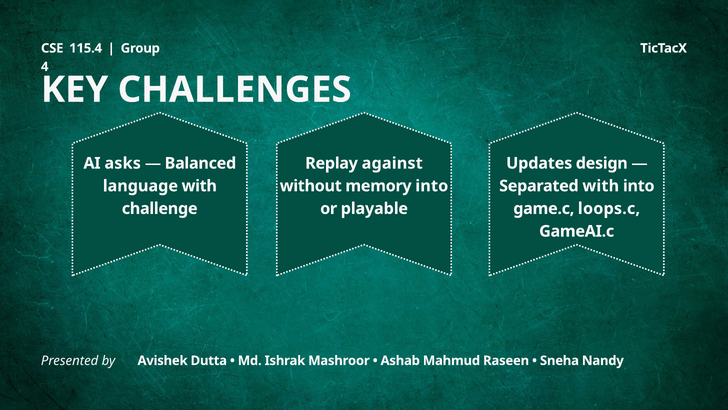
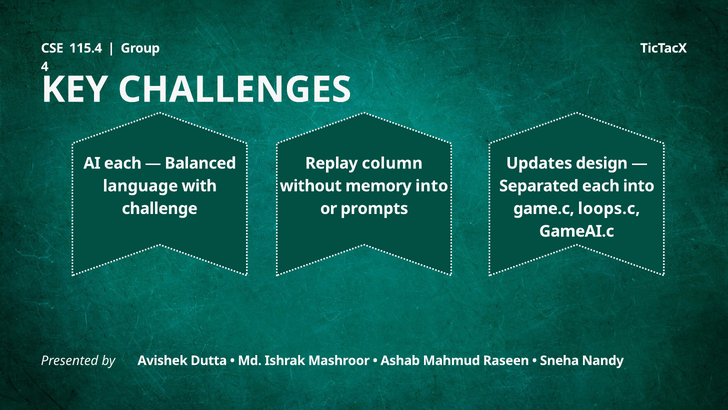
AI asks: asks -> each (123, 163)
against: against -> column (392, 163)
Separated with: with -> each (601, 186)
playable: playable -> prompts (374, 208)
